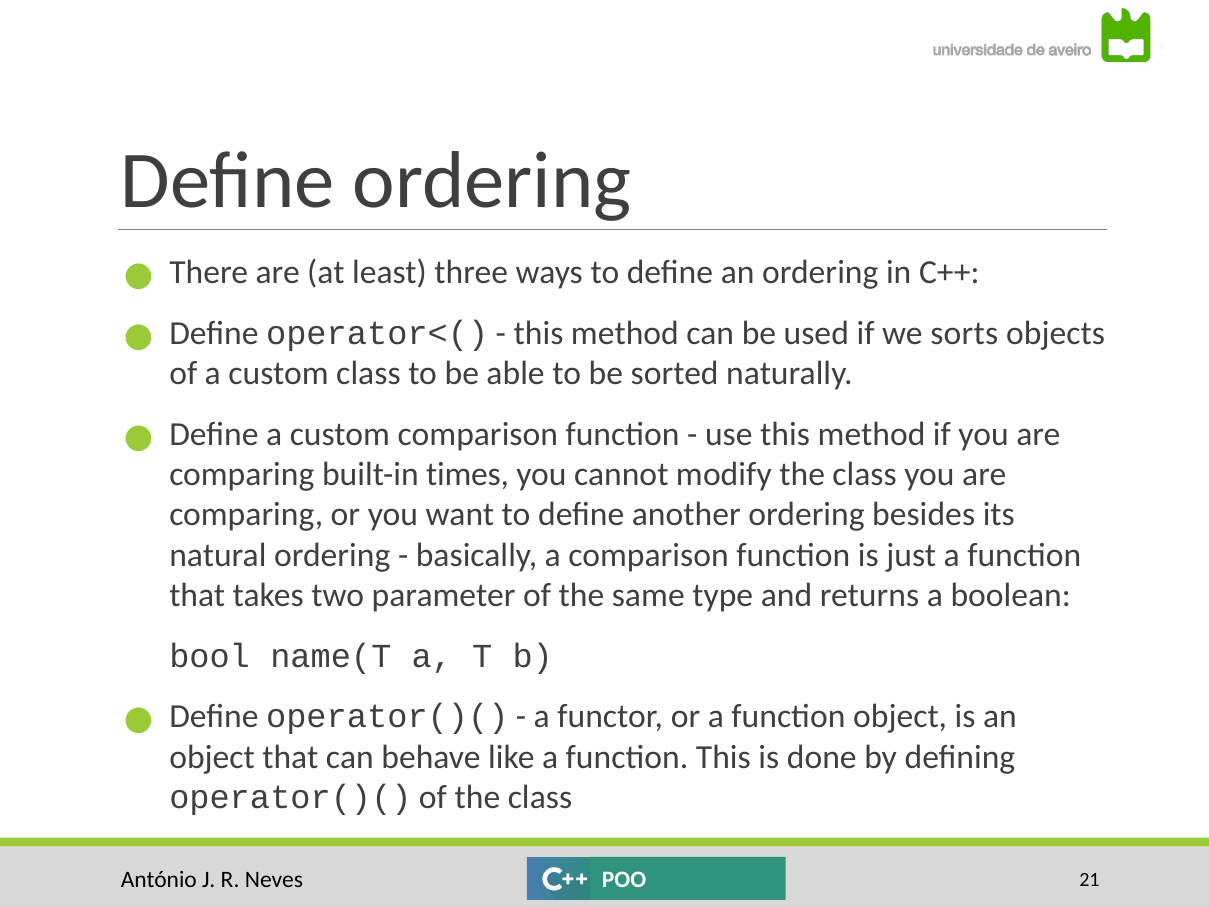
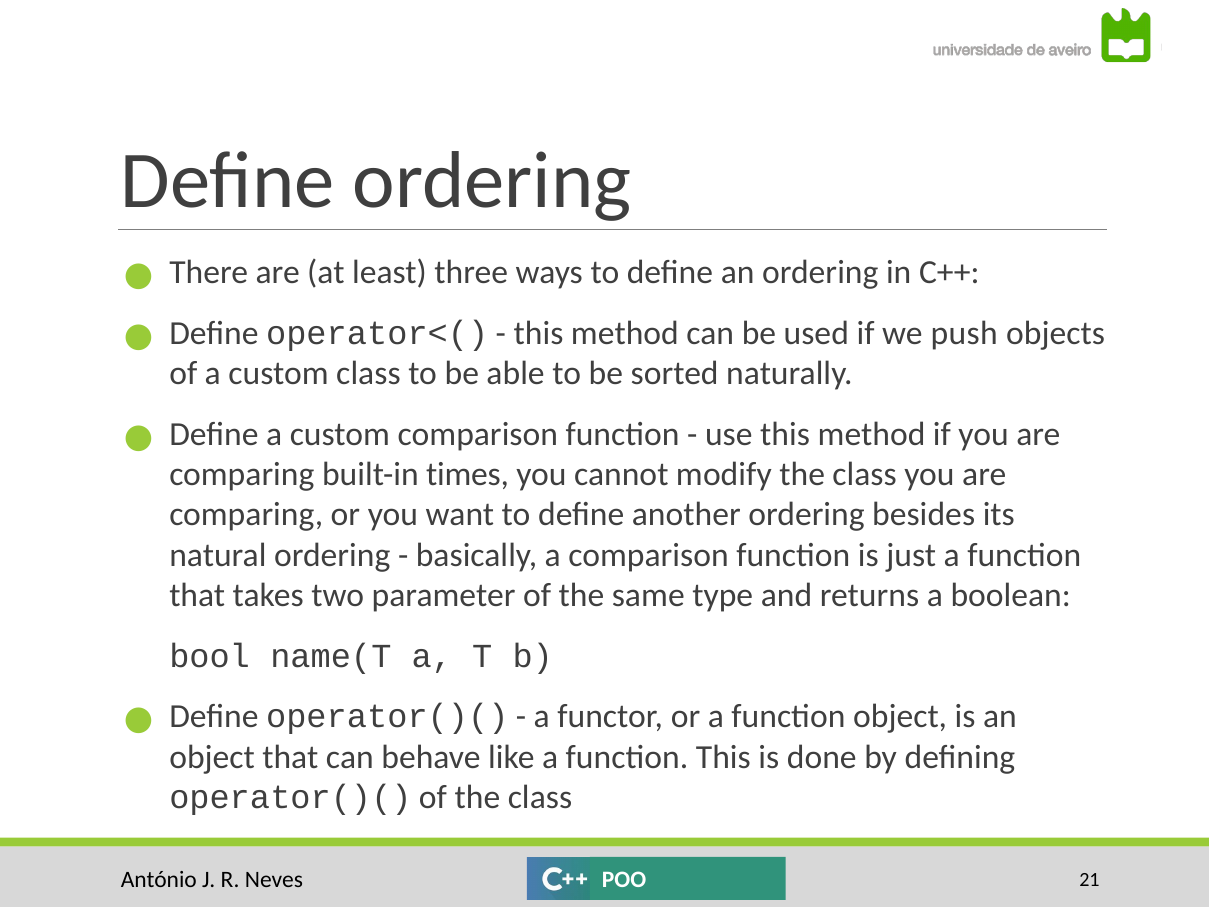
sorts: sorts -> push (964, 333)
